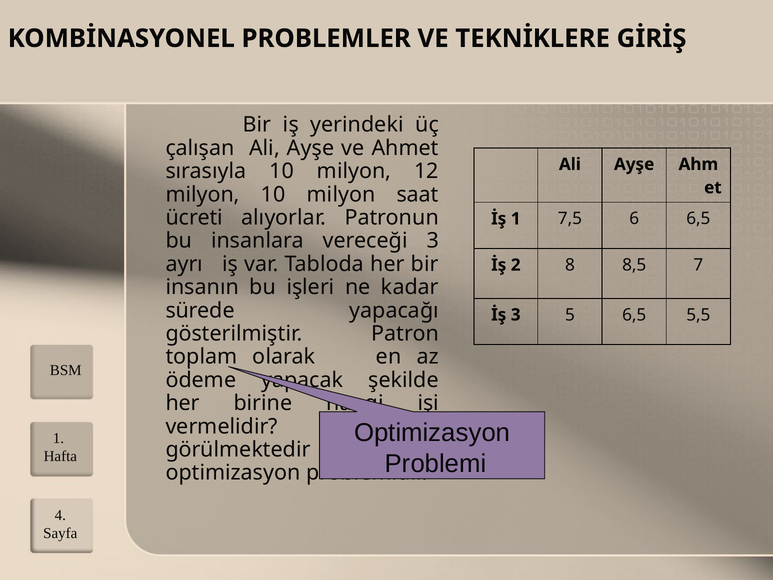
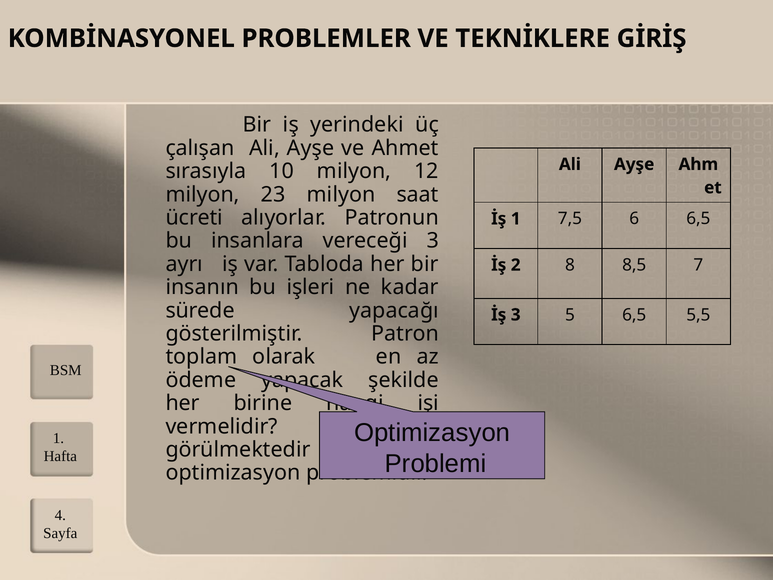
milyon 10: 10 -> 23 (273, 194)
